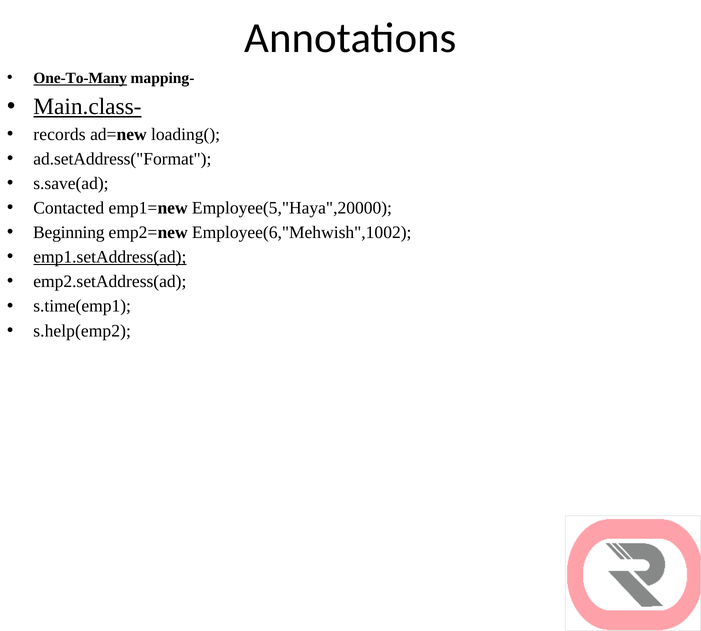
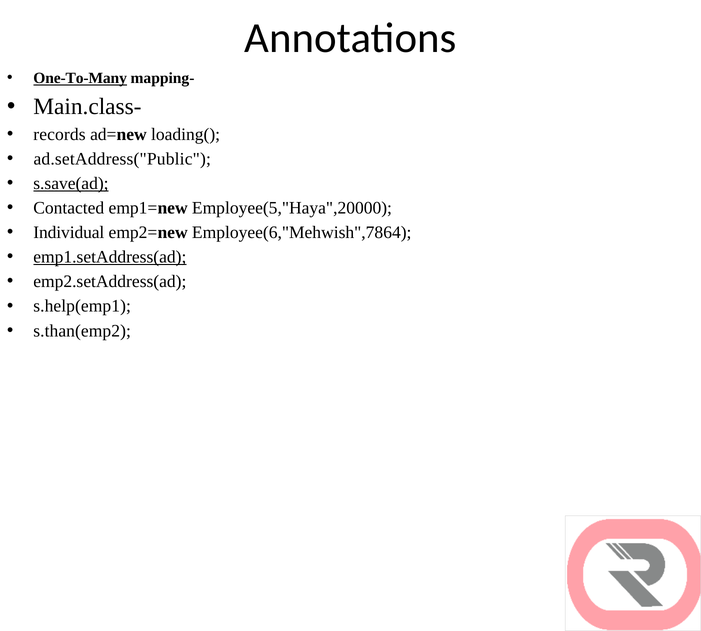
Main.class- underline: present -> none (87, 107)
ad.setAddress("Format: ad.setAddress("Format -> ad.setAddress("Public (122, 159)
s.save(ad underline: none -> present (71, 183)
Beginning: Beginning -> Individual (69, 233)
Employee(6,"Mehwish",1002: Employee(6,"Mehwish",1002 -> Employee(6,"Mehwish",7864 (302, 233)
s.time(emp1: s.time(emp1 -> s.help(emp1 (82, 306)
s.help(emp2: s.help(emp2 -> s.than(emp2 (82, 331)
